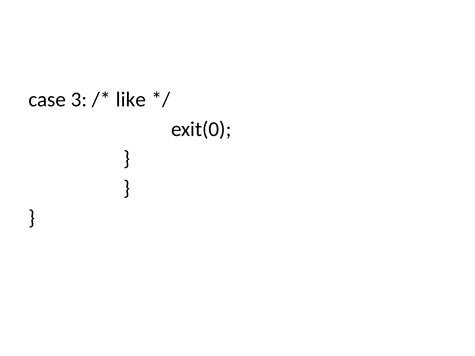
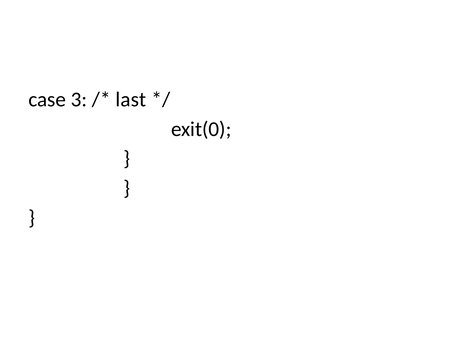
like: like -> last (131, 100)
